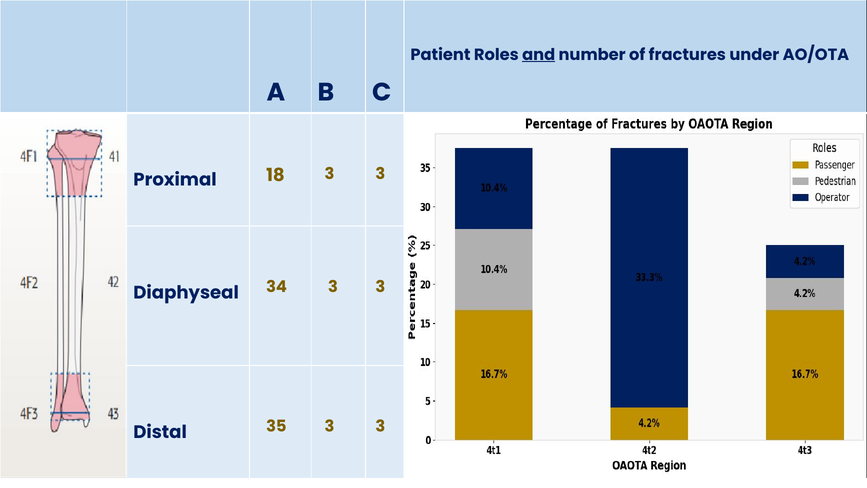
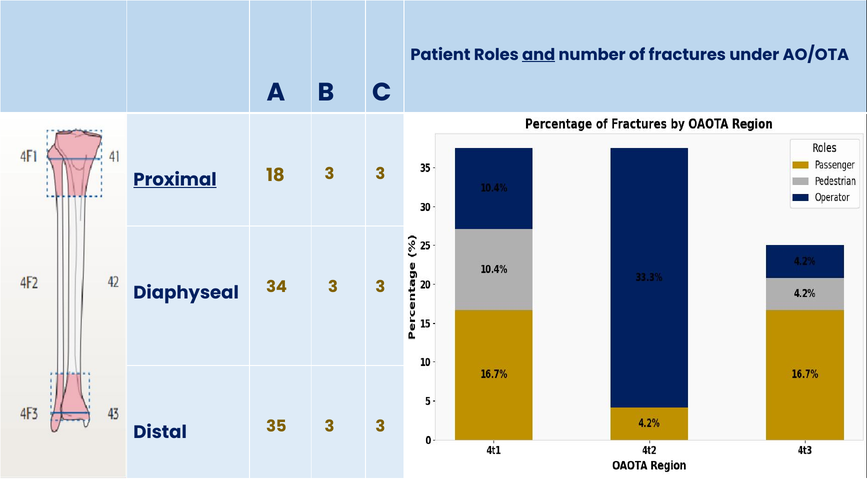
Proximal underline: none -> present (175, 180)
